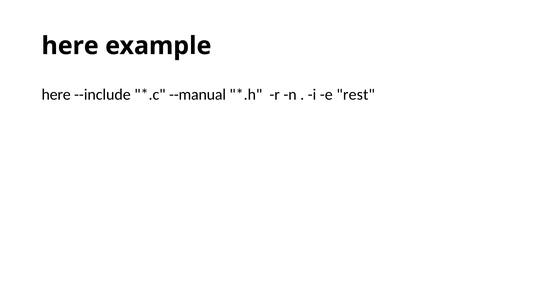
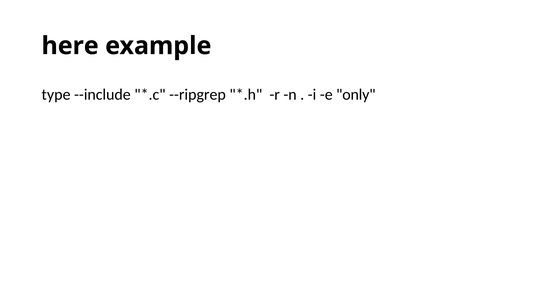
here: here -> type (56, 94)
--manual: --manual -> --ripgrep (197, 94)
rest: rest -> only (356, 94)
